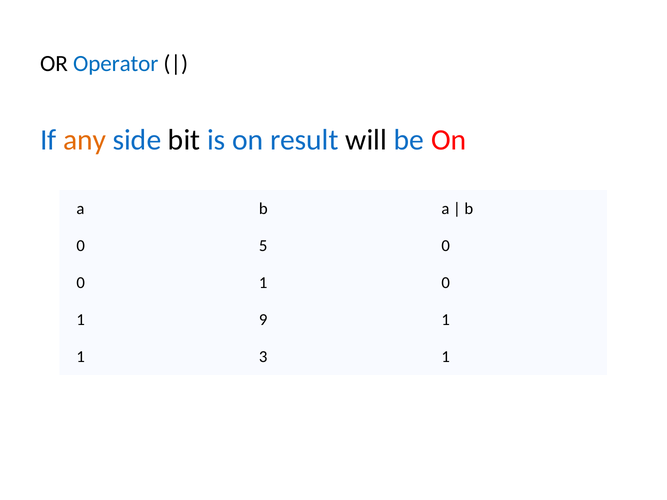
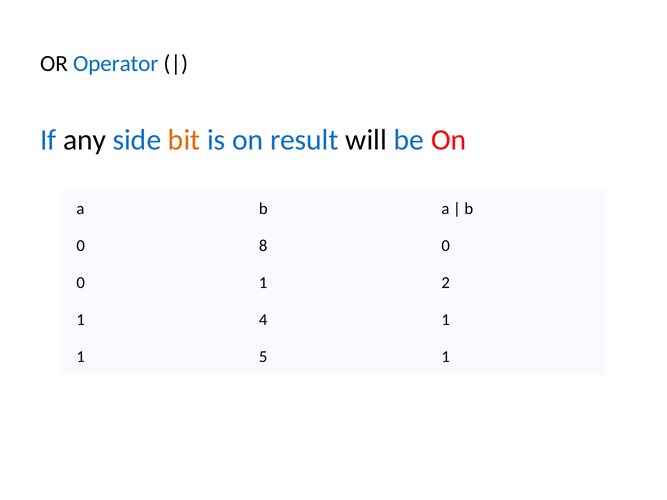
any colour: orange -> black (85, 140)
bit colour: black -> orange (184, 140)
5: 5 -> 8 (263, 246)
1 0: 0 -> 2 (446, 283)
9: 9 -> 4 (263, 320)
3: 3 -> 5 (263, 357)
